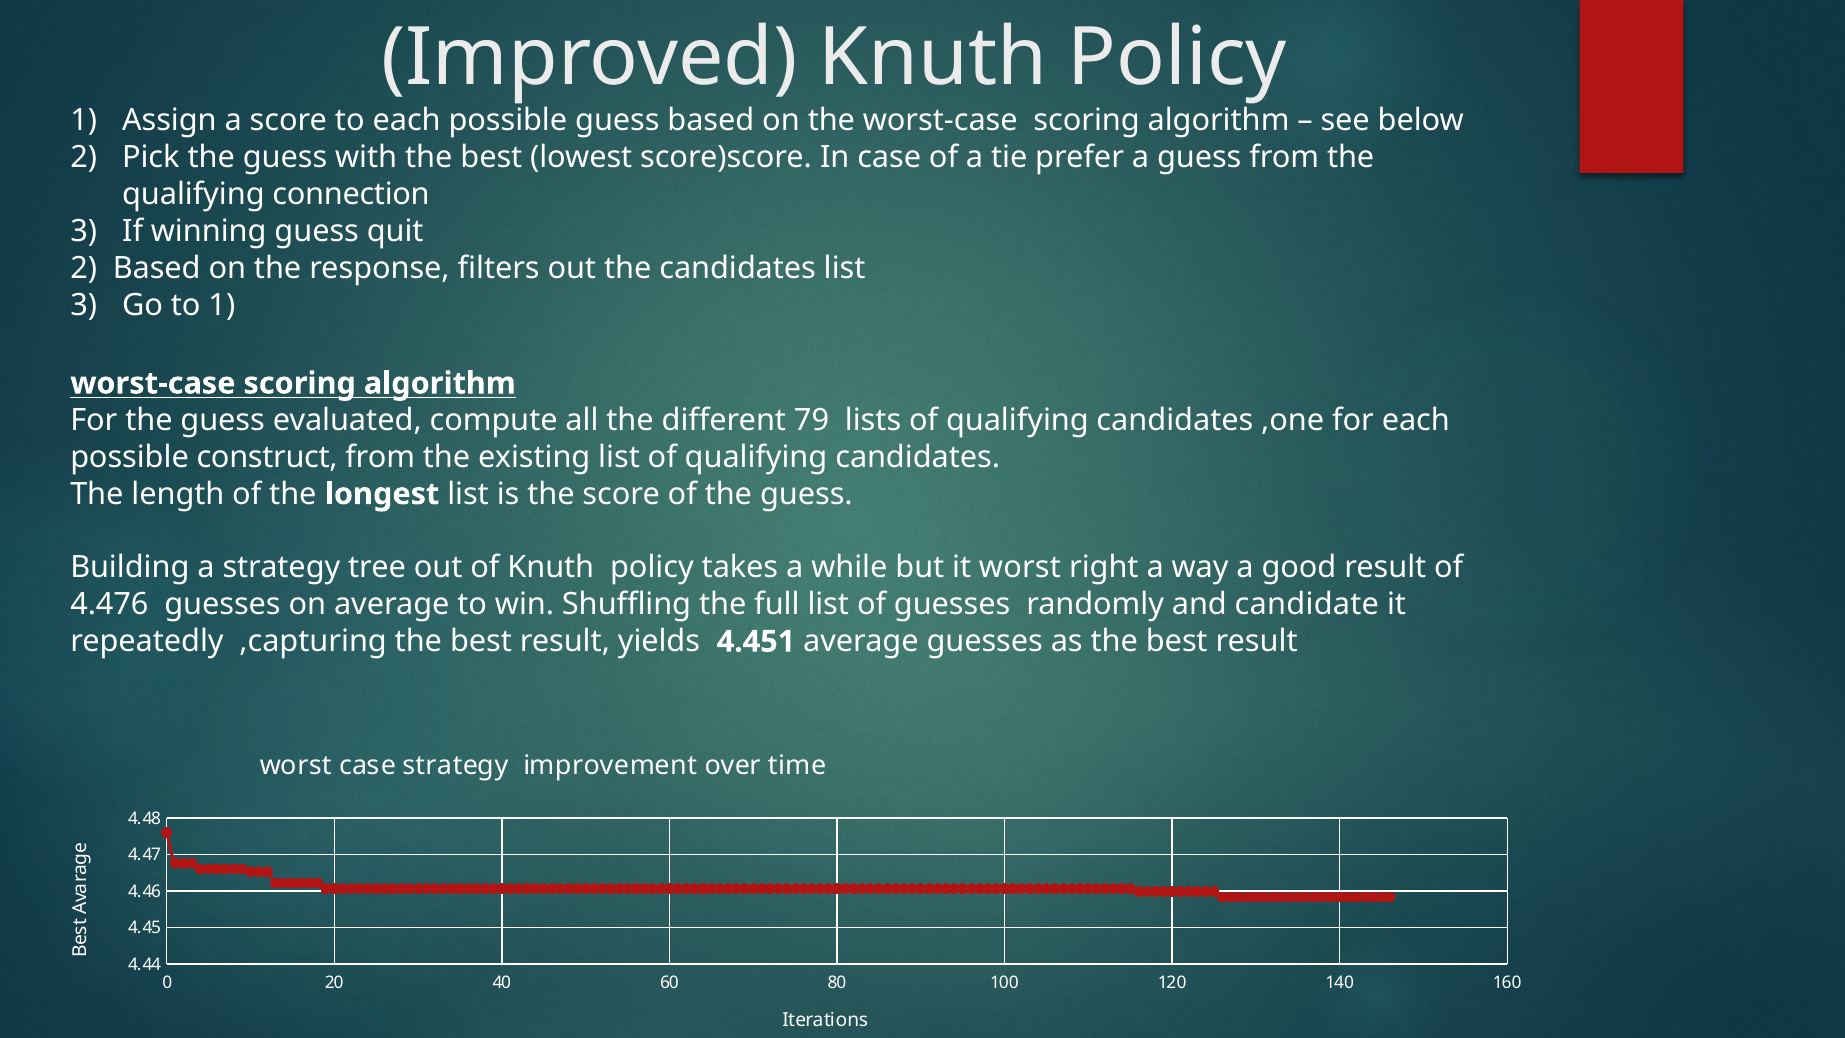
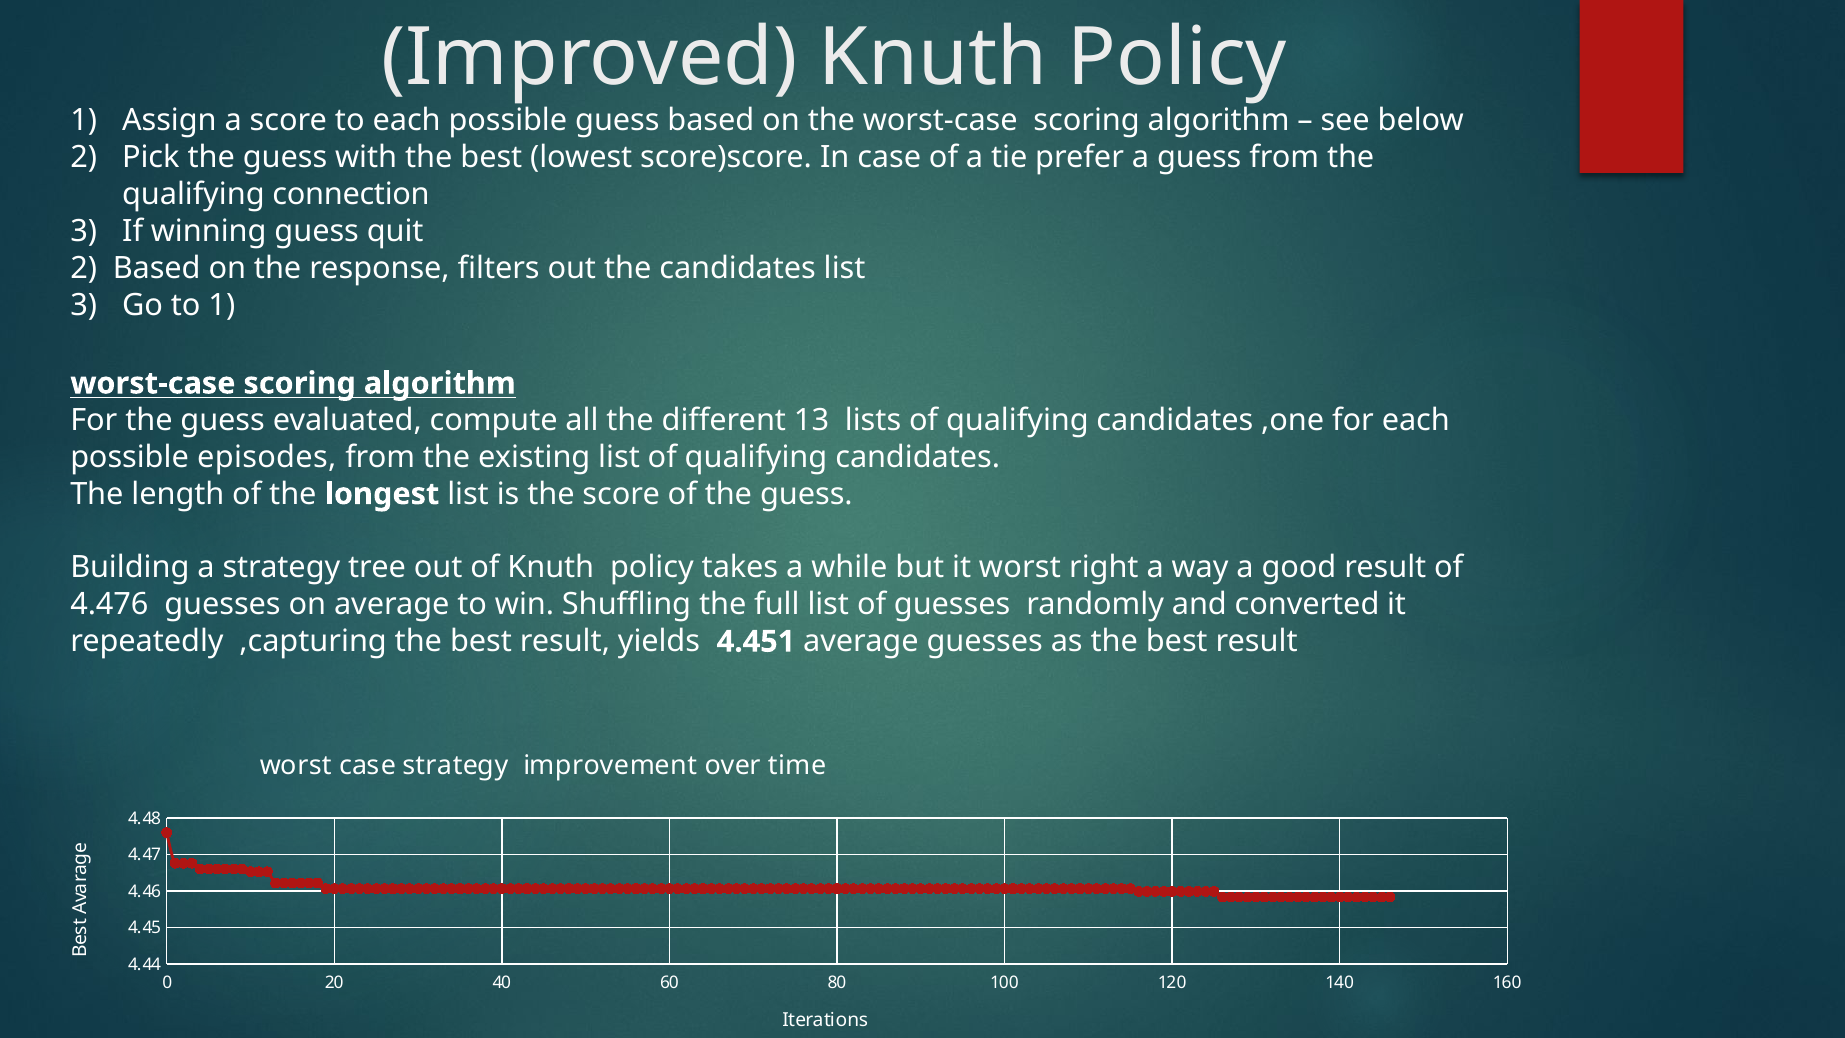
79: 79 -> 13 (812, 420)
construct: construct -> episodes (267, 457)
candidate: candidate -> converted (1307, 605)
